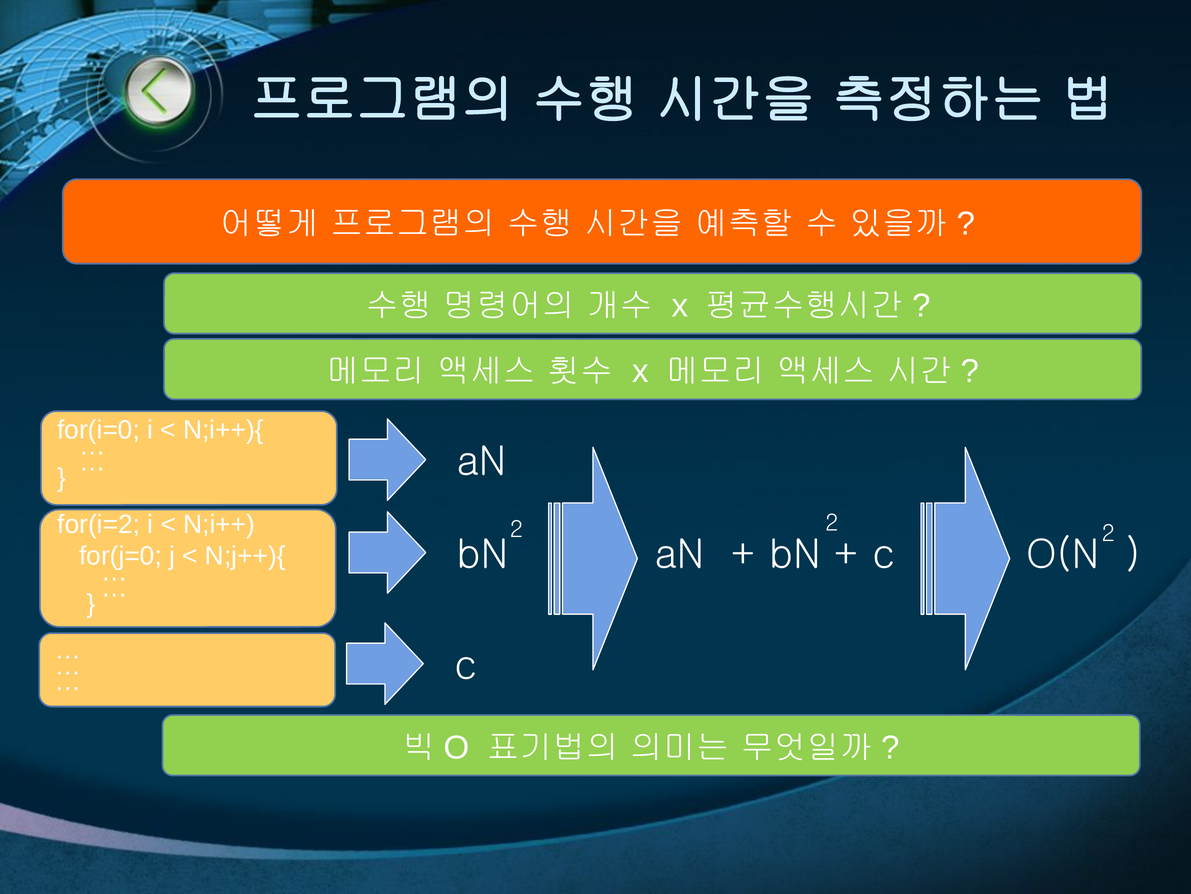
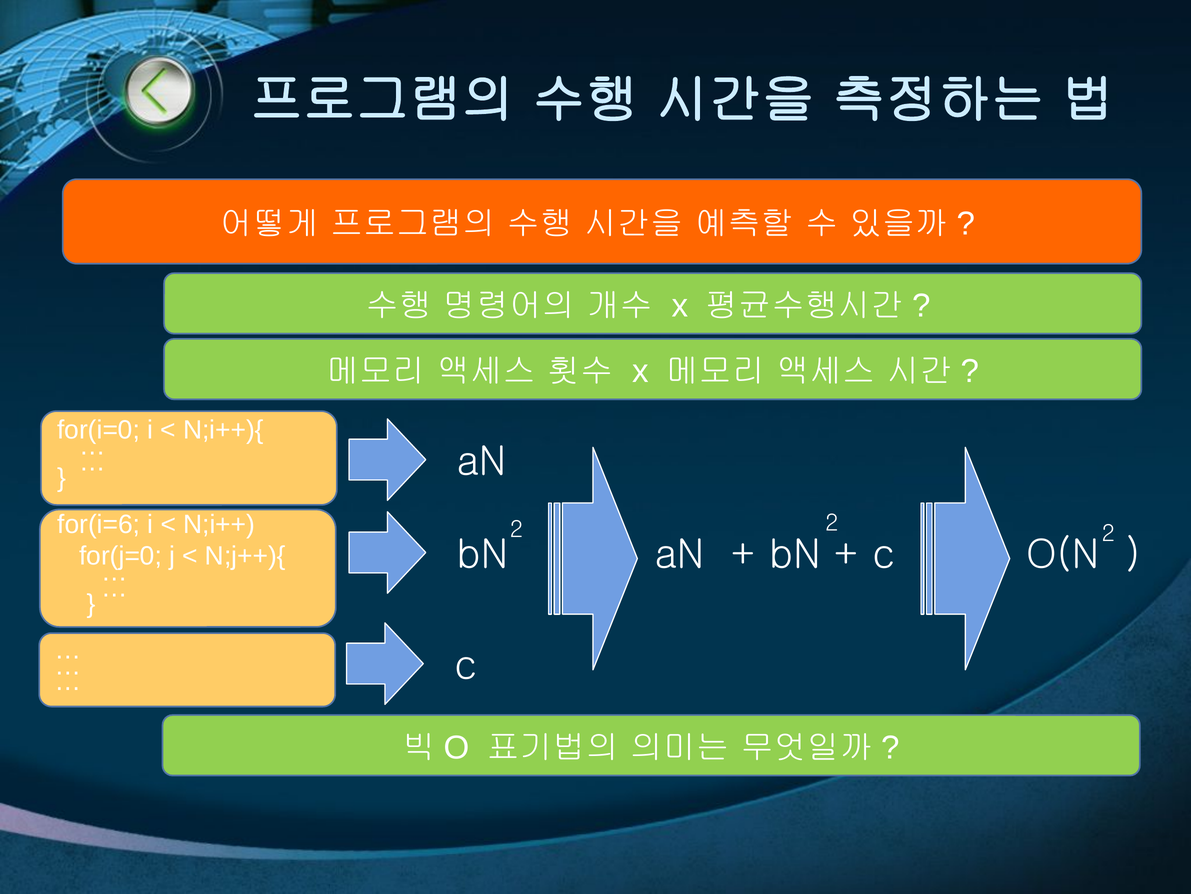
for(i=2: for(i=2 -> for(i=6 (99, 524)
